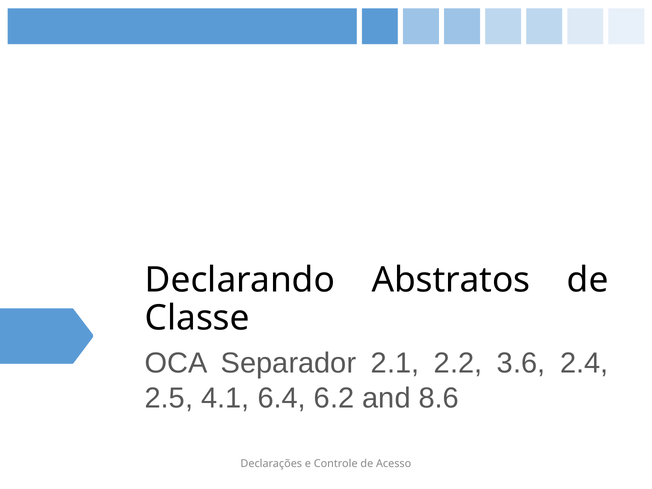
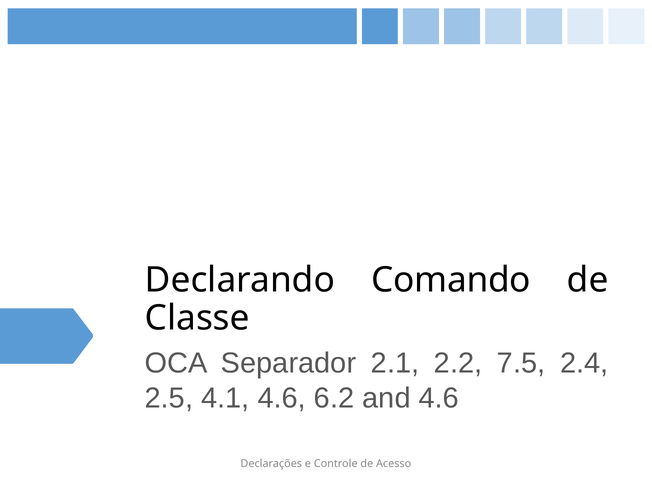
Abstratos: Abstratos -> Comando (451, 280)
3.6: 3.6 -> 7.5 (521, 363)
4.1 6.4: 6.4 -> 4.6 (282, 398)
and 8.6: 8.6 -> 4.6 (439, 398)
